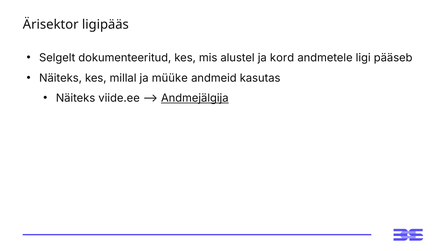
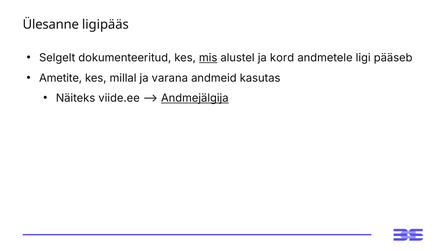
Ärisektor: Ärisektor -> Ülesanne (51, 24)
mis underline: none -> present (208, 58)
Näiteks: Näiteks -> Ametite (61, 78)
müüke: müüke -> varana (170, 78)
